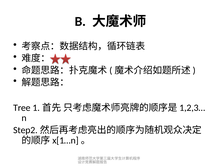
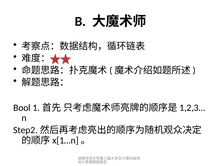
Tree: Tree -> Bool (22, 108)
